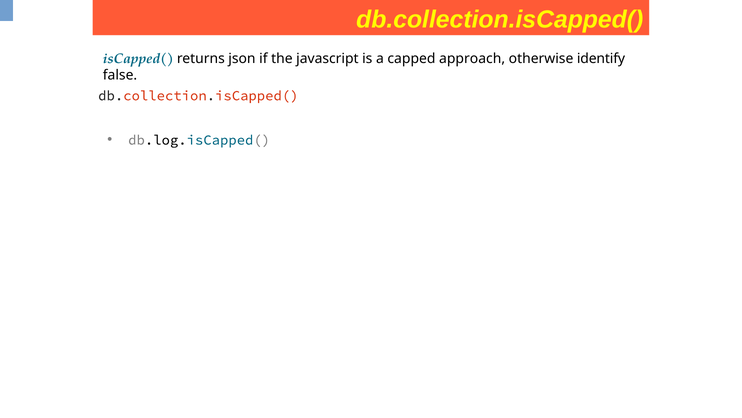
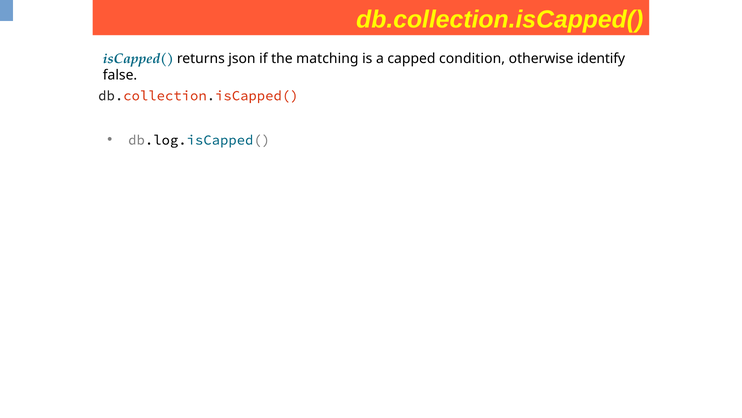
javascript: javascript -> matching (327, 58)
approach: approach -> condition (472, 58)
